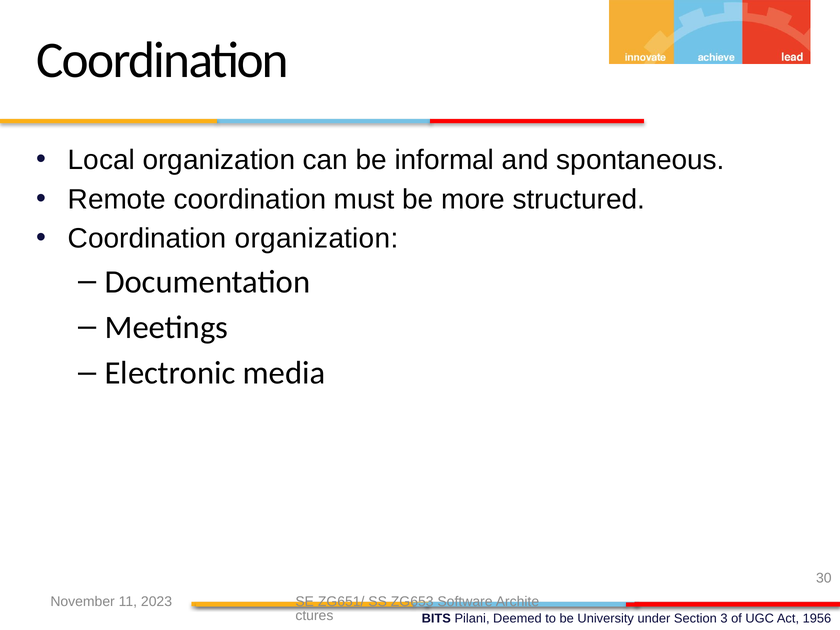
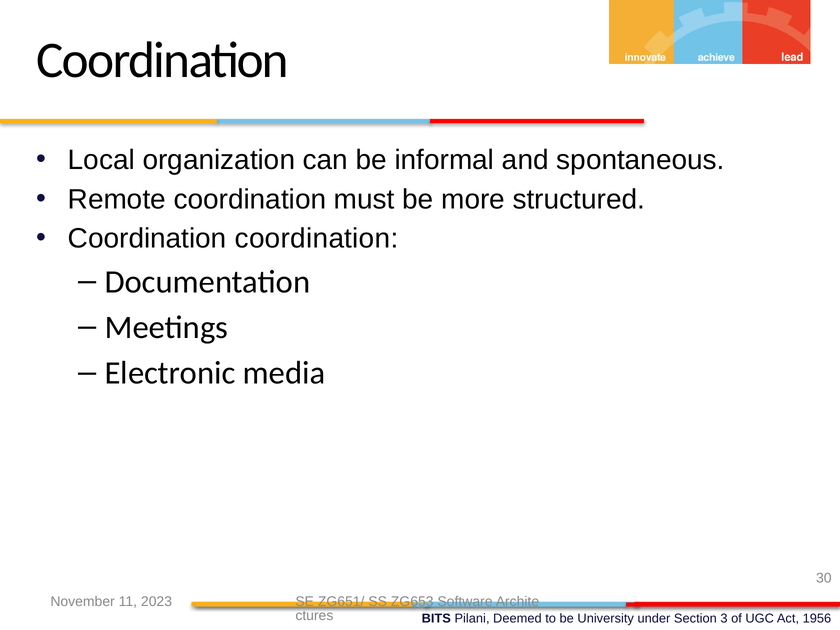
Coordination organization: organization -> coordination (317, 239)
